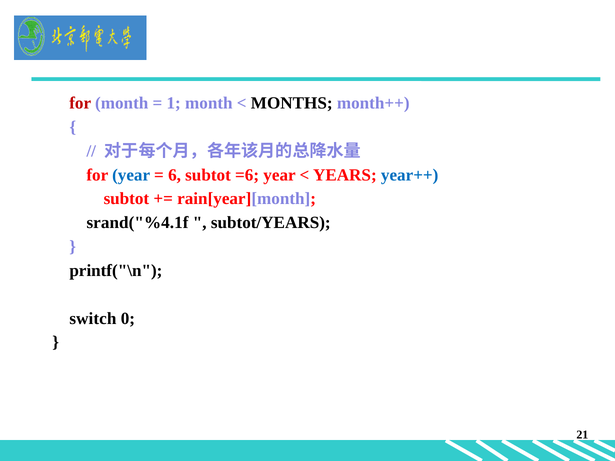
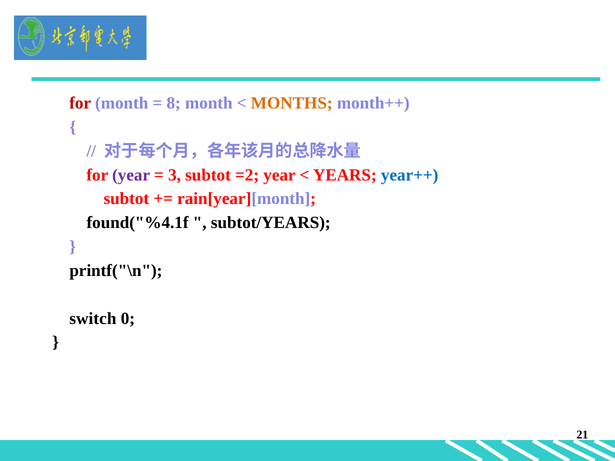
1: 1 -> 8 (174, 103)
MONTHS colour: black -> orange (292, 103)
year colour: blue -> purple (131, 175)
6: 6 -> 3 (175, 175)
=6: =6 -> =2 (247, 175)
srand("%4.1f: srand("%4.1f -> found("%4.1f (138, 223)
